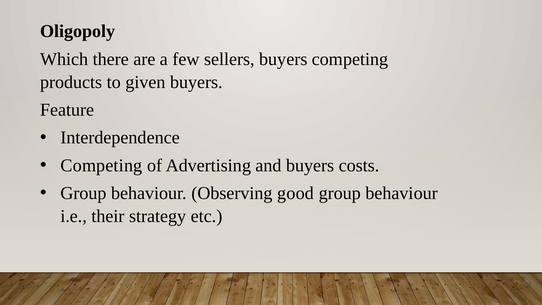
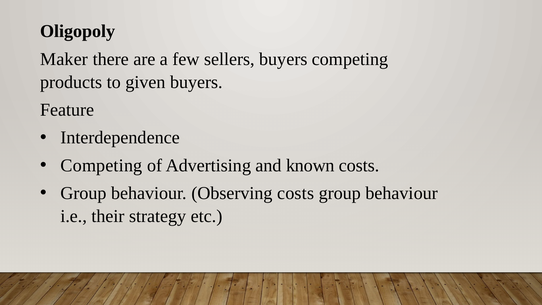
Which: Which -> Maker (64, 59)
and buyers: buyers -> known (310, 165)
Observing good: good -> costs (296, 193)
